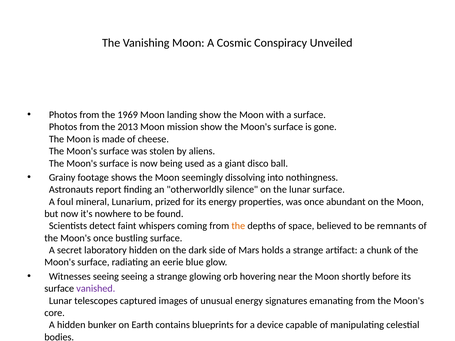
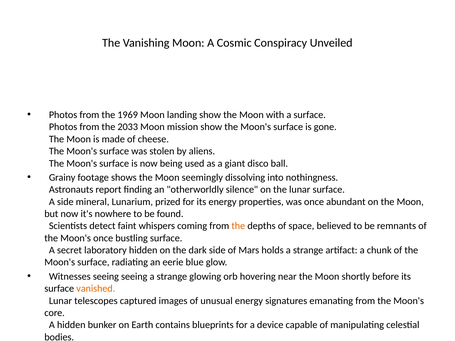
2013: 2013 -> 2033 (128, 127)
A foul: foul -> side (65, 202)
vanished colour: purple -> orange (96, 289)
